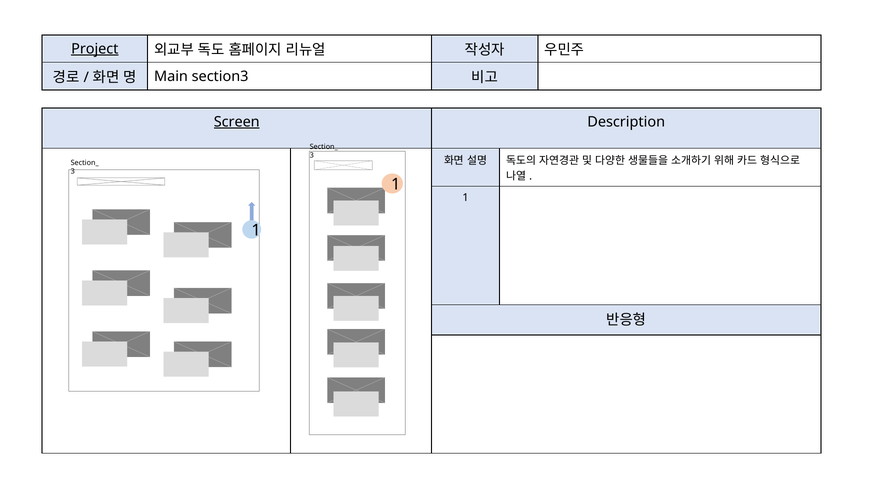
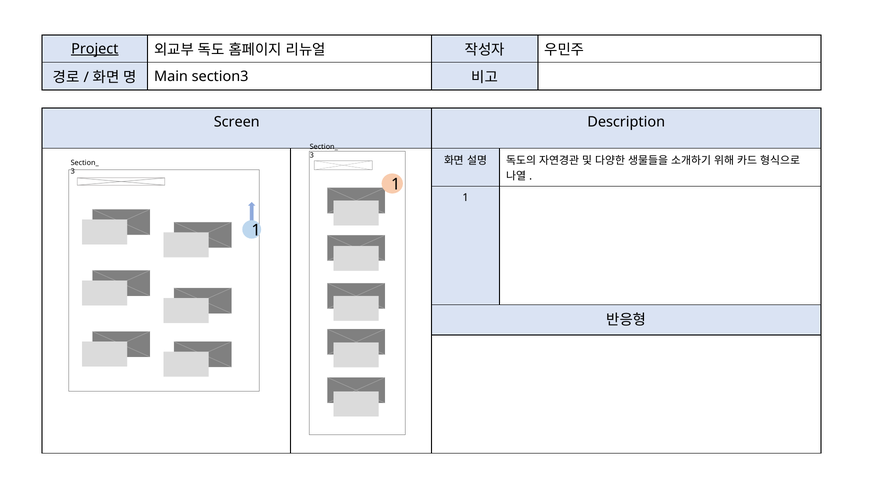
Screen underline: present -> none (237, 122)
